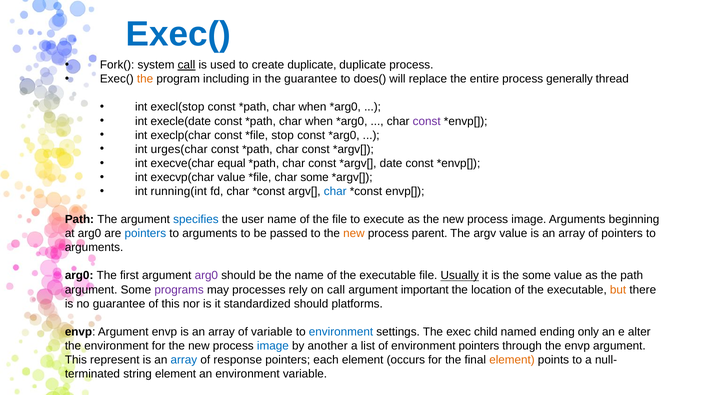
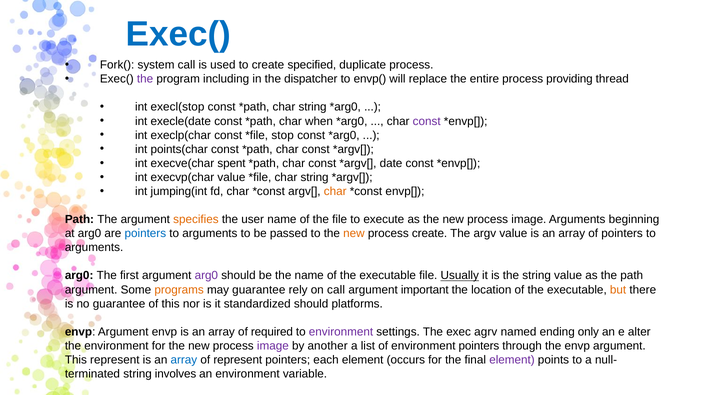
call underline: present -> none (187, 65)
create duplicate: duplicate -> specified (312, 65)
the colour: orange -> purple (145, 79)
the guarantee: guarantee -> dispatcher (311, 79)
does(: does( -> envp( (370, 79)
generally: generally -> providing (569, 79)
when: when -> string (313, 107)
urges(char: urges(char -> points(char (179, 149)
equal: equal -> spent (231, 163)
some: some -> string (315, 177)
running(int: running(int -> jumping(int (179, 191)
char colour: blue -> orange (335, 191)
specifies colour: blue -> orange (196, 219)
process parent: parent -> create (430, 233)
the some: some -> string (537, 276)
programs colour: purple -> orange (179, 290)
may processes: processes -> guarantee (259, 290)
of variable: variable -> required (272, 332)
environment colour: blue -> purple (341, 332)
child: child -> agrv (486, 332)
image colour: blue -> purple (273, 346)
of response: response -> represent (238, 360)
element colour: orange -> purple (512, 360)
string element: element -> involves (176, 374)
